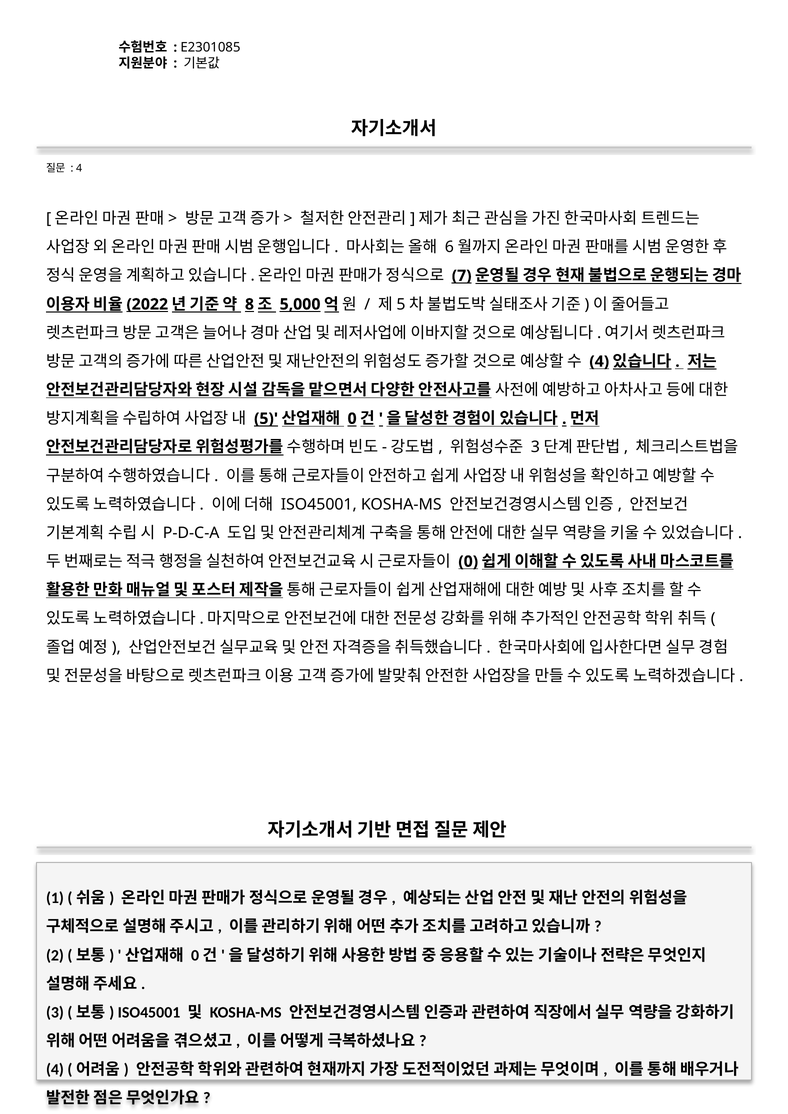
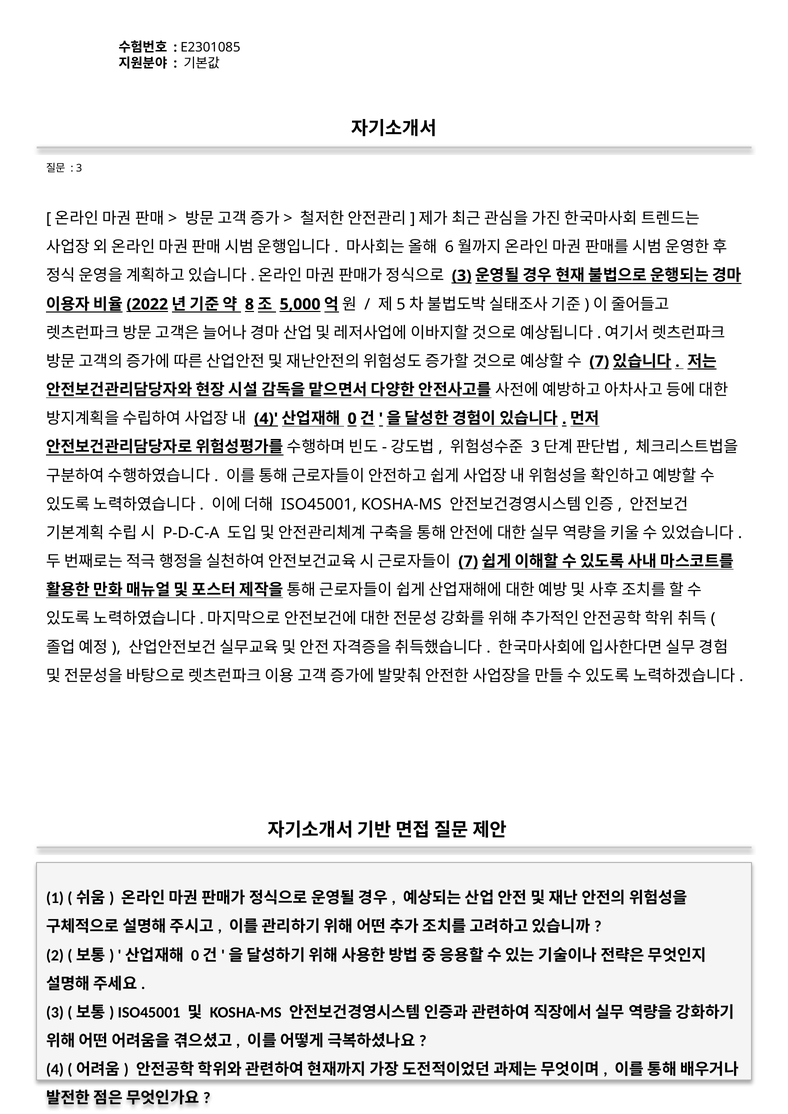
4: 4 -> 3 (79, 168)
7: 7 -> 3 (462, 276)
4: 4 -> 7 (599, 362)
5: 5 -> 4 (266, 419)
0: 0 -> 7 (468, 562)
